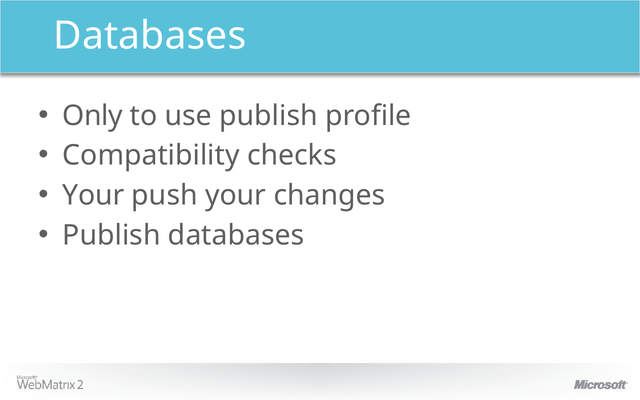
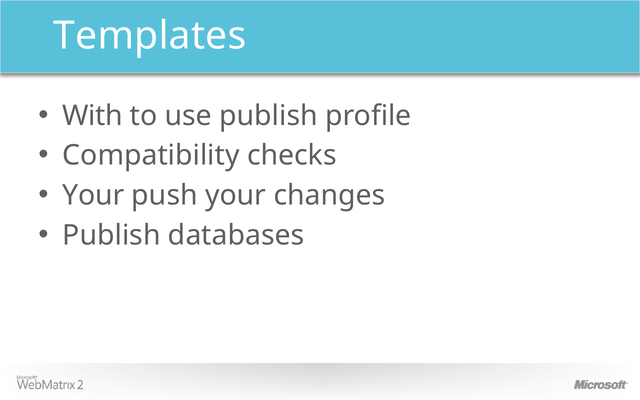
Databases: Databases -> Templates (150, 36)
Only: Only -> With (93, 116)
